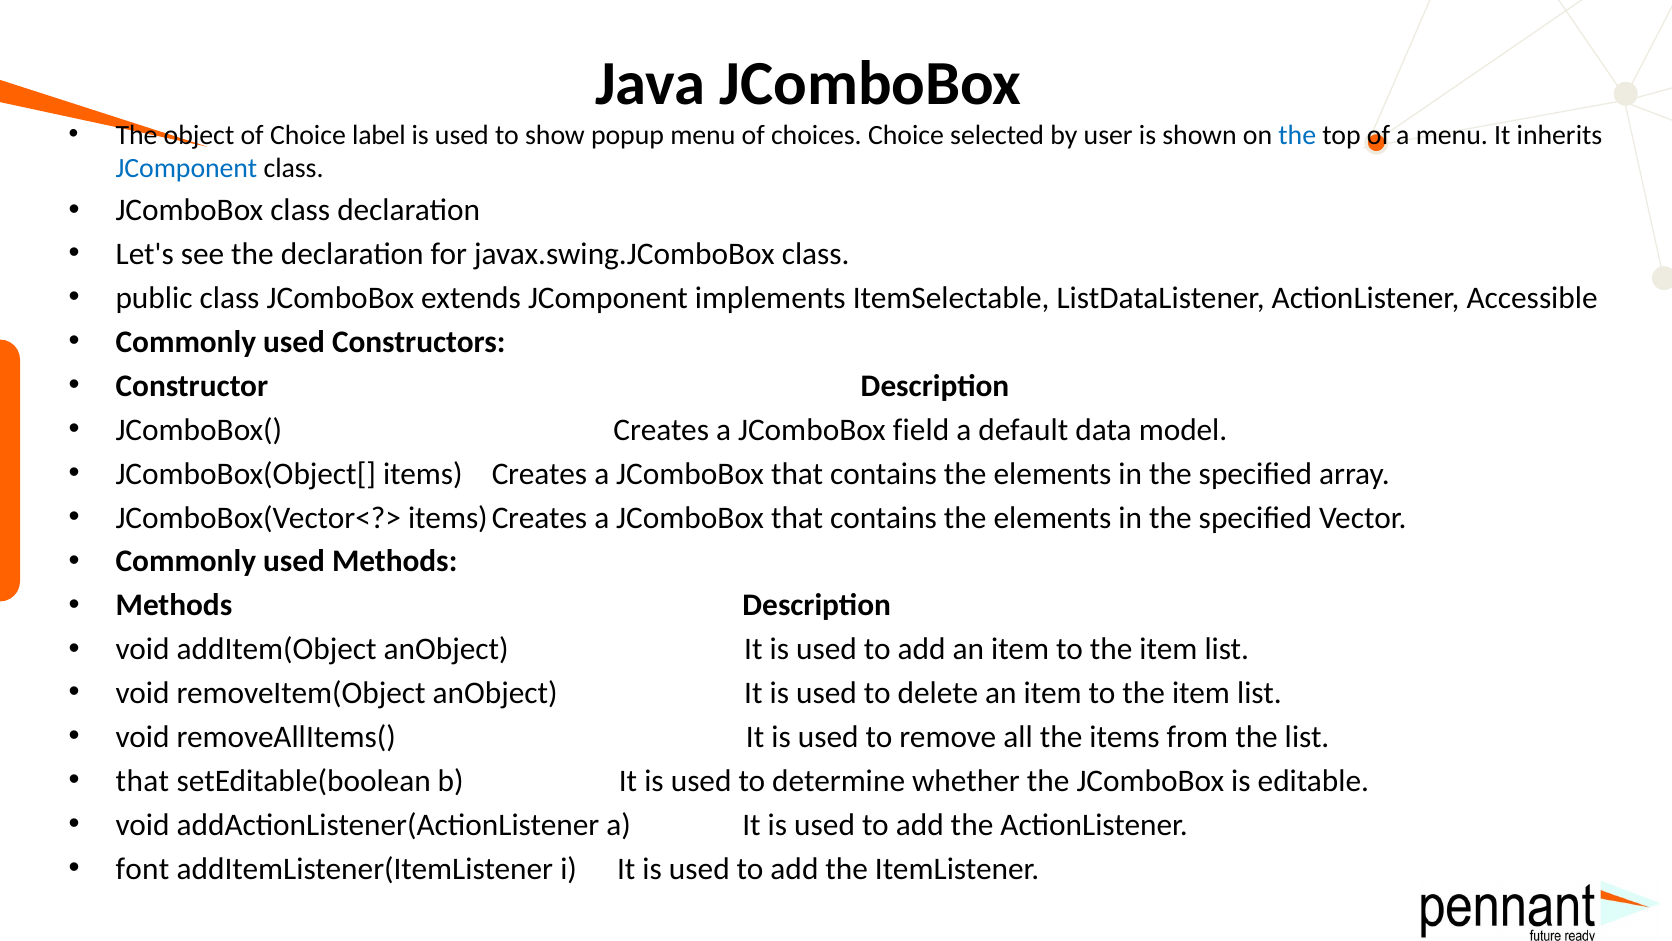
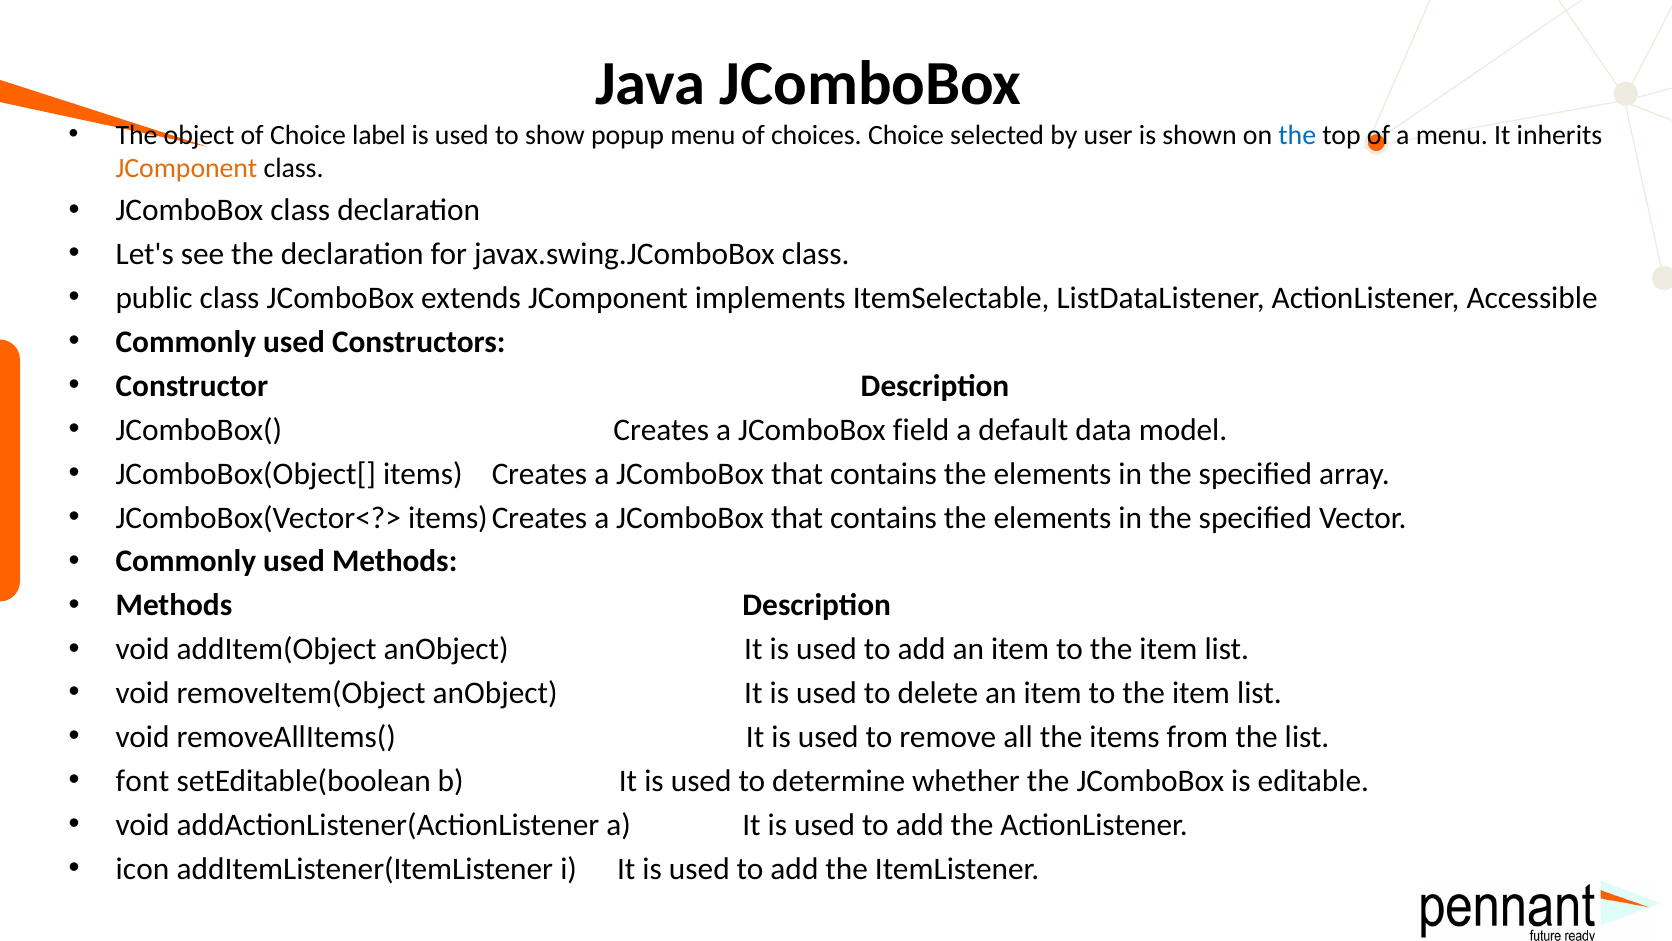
JComponent colour: blue -> orange (186, 168)
that: that -> font (142, 781)
font: font -> icon (143, 868)
